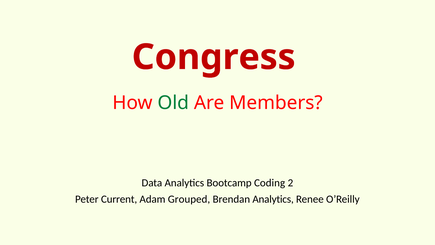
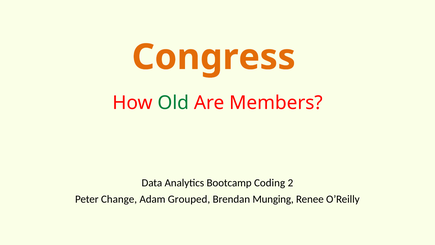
Congress colour: red -> orange (214, 57)
Current: Current -> Change (119, 199)
Brendan Analytics: Analytics -> Munging (273, 199)
